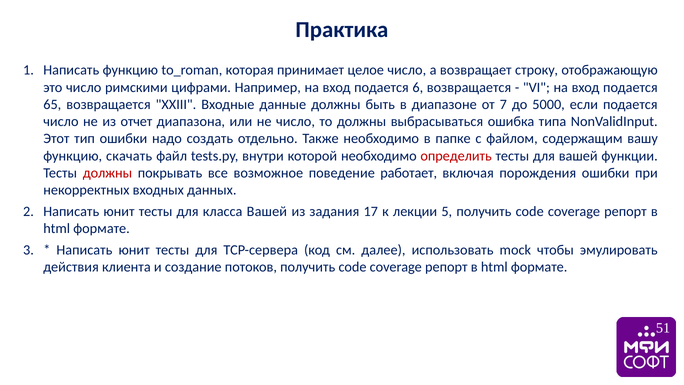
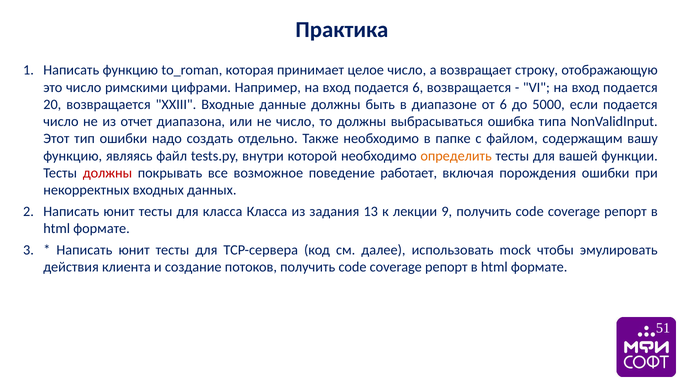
65: 65 -> 20 (52, 104)
от 7: 7 -> 6 (503, 104)
скачать: скачать -> являясь (129, 156)
определить colour: red -> orange (456, 156)
класса Вашей: Вашей -> Класса (267, 211)
17: 17 -> 13 (371, 211)
5: 5 -> 9 (447, 211)
